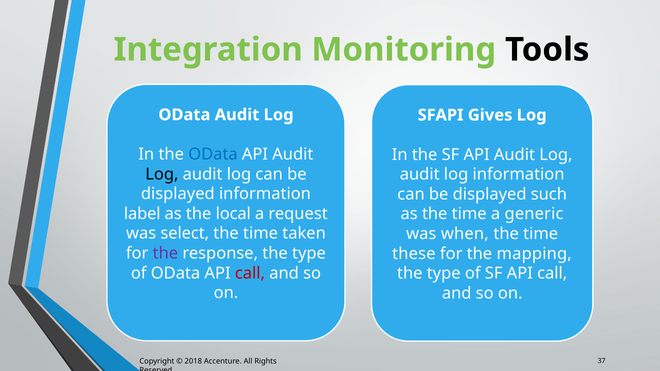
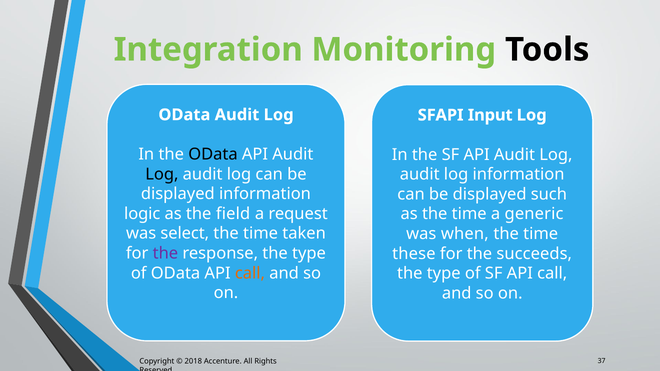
Gives: Gives -> Input (490, 115)
OData colour: blue -> black (213, 154)
label: label -> logic (142, 214)
local: local -> field (233, 214)
mapping: mapping -> succeeds (534, 254)
call colour: red -> orange (250, 273)
